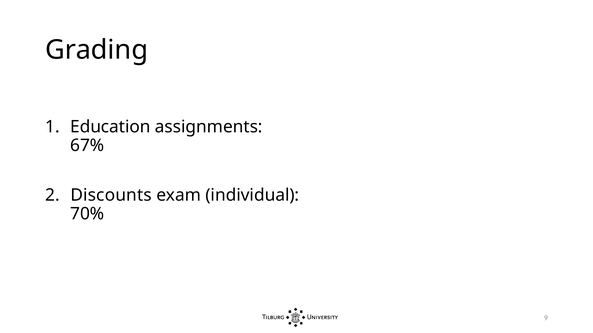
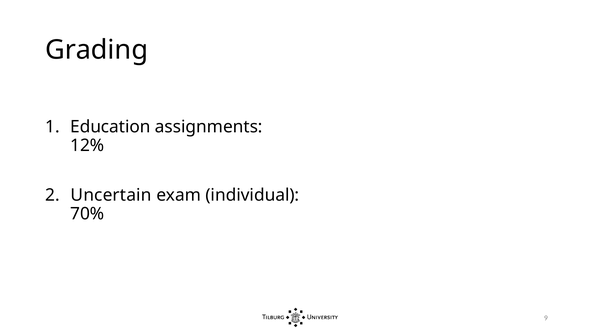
67%: 67% -> 12% (87, 146)
Discounts: Discounts -> Uncertain (111, 195)
